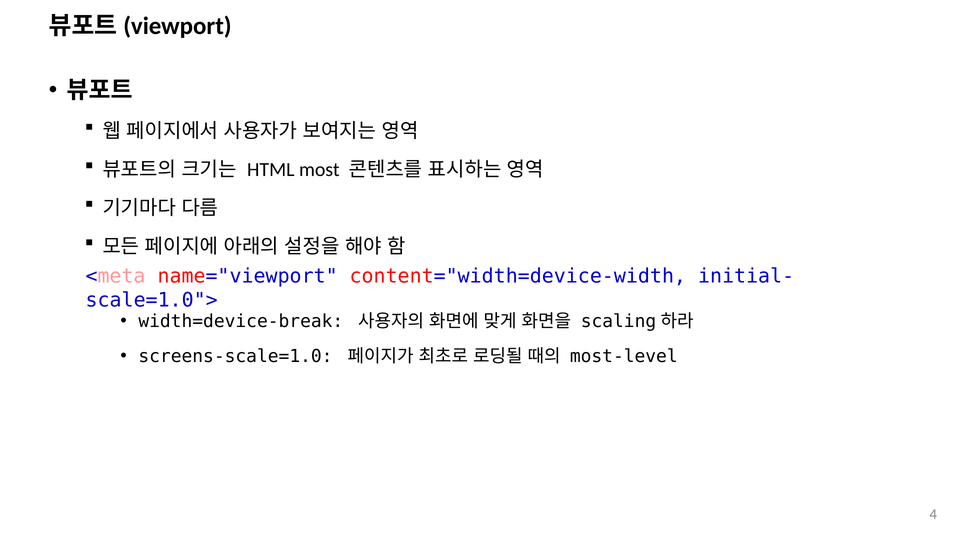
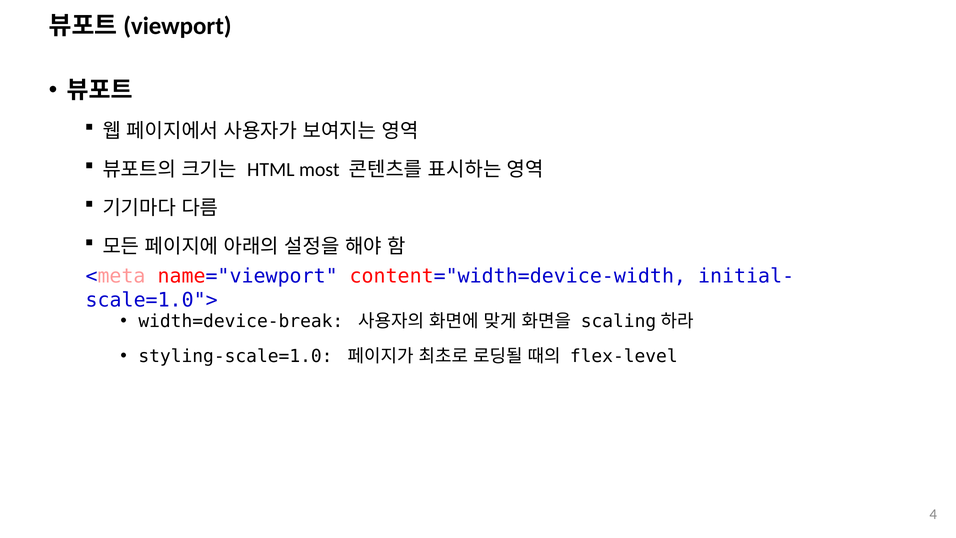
screens-scale=1.0: screens-scale=1.0 -> styling-scale=1.0 (235, 356)
most-level: most-level -> flex-level (624, 356)
